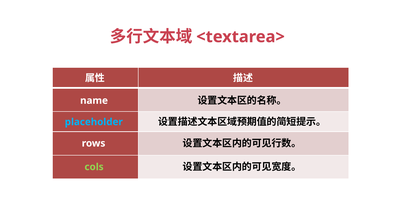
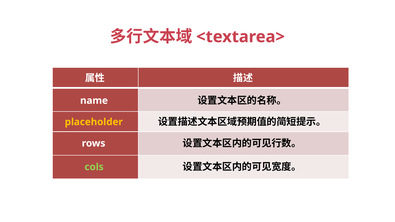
placeholder colour: light blue -> yellow (94, 122)
